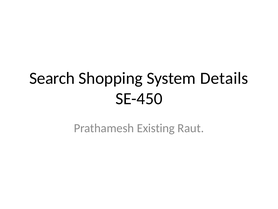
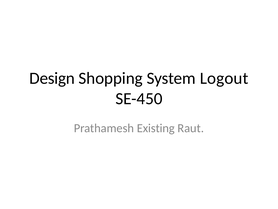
Search: Search -> Design (52, 78)
Details: Details -> Logout (224, 78)
